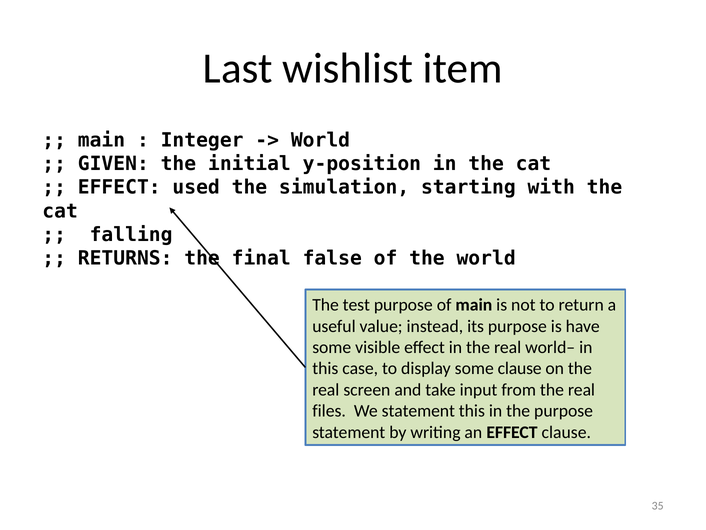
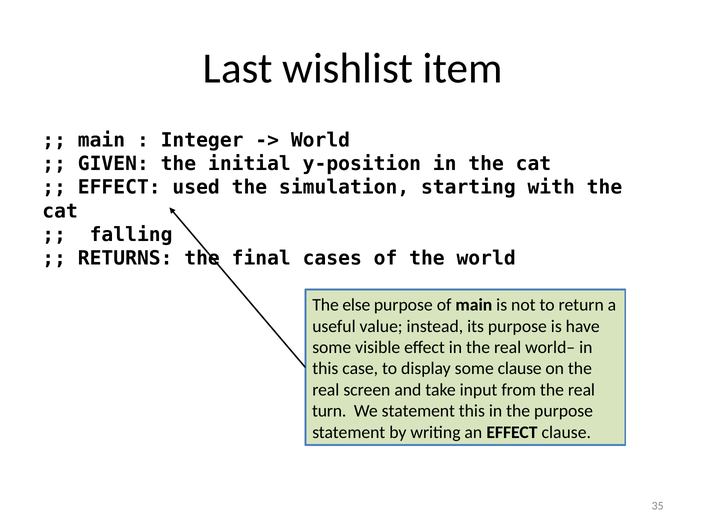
false: false -> cases (332, 258)
test: test -> else (356, 305)
files: files -> turn (329, 411)
